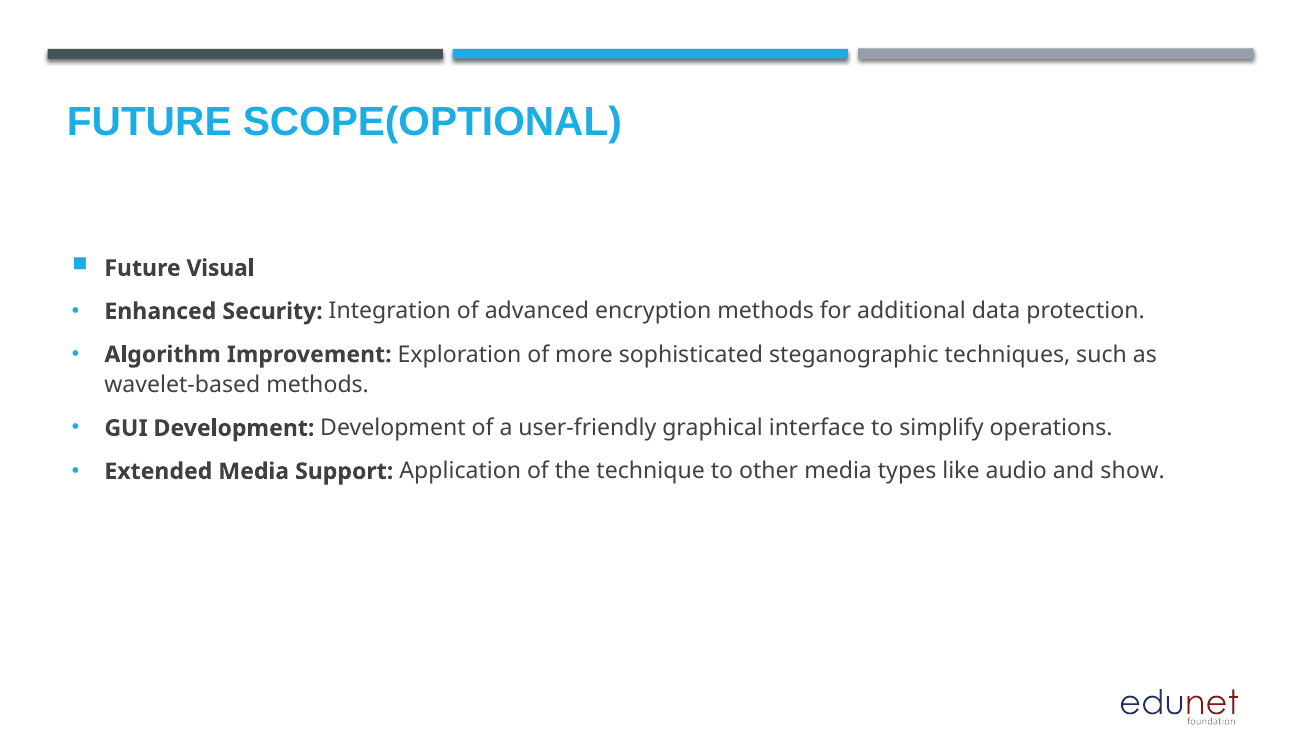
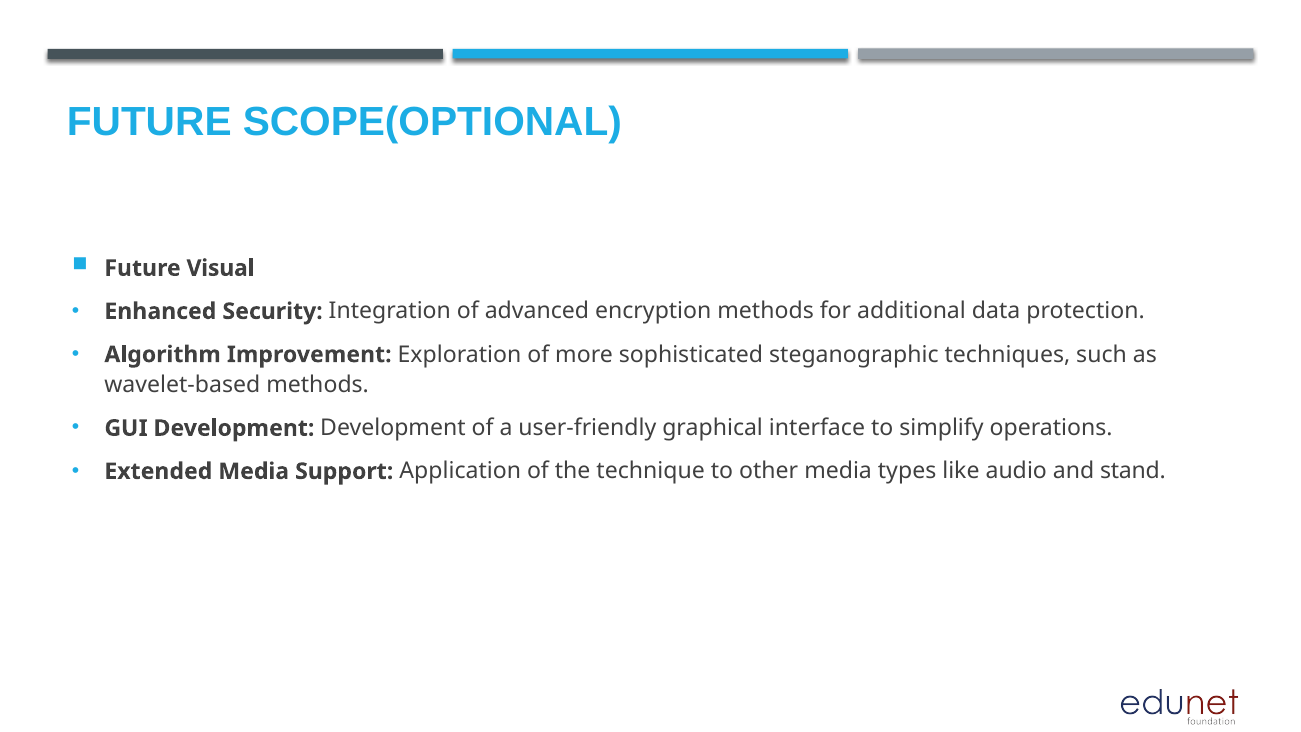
show: show -> stand (1133, 471)
